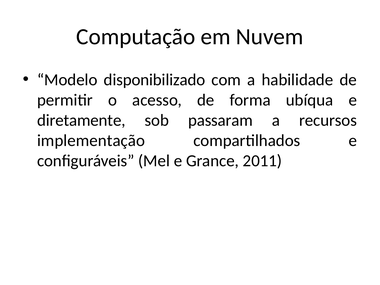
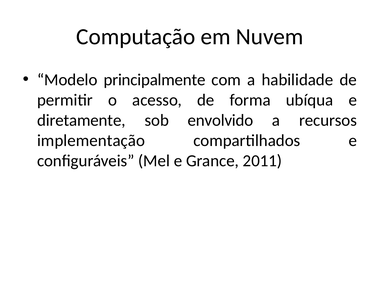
disponibilizado: disponibilizado -> principalmente (155, 80)
passaram: passaram -> envolvido (220, 120)
